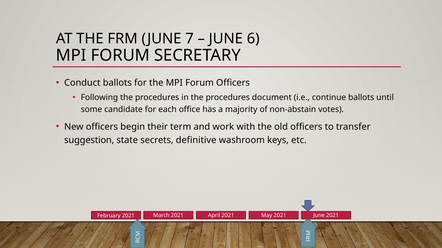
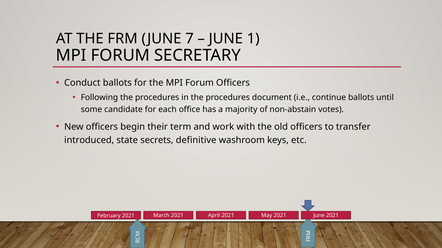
6: 6 -> 1 (253, 39)
suggestion: suggestion -> introduced (89, 140)
